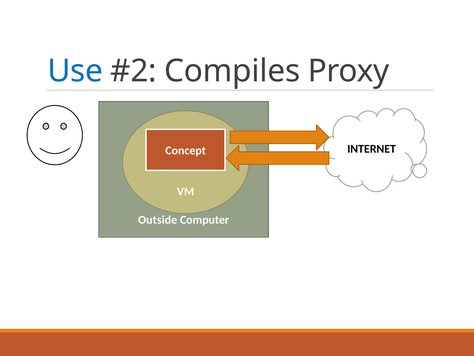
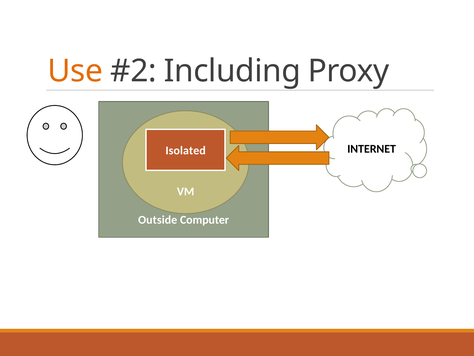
Use colour: blue -> orange (75, 71)
Compiles: Compiles -> Including (232, 71)
Concept: Concept -> Isolated (186, 150)
